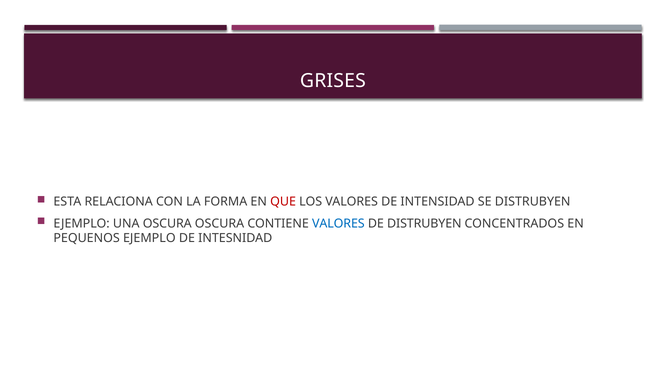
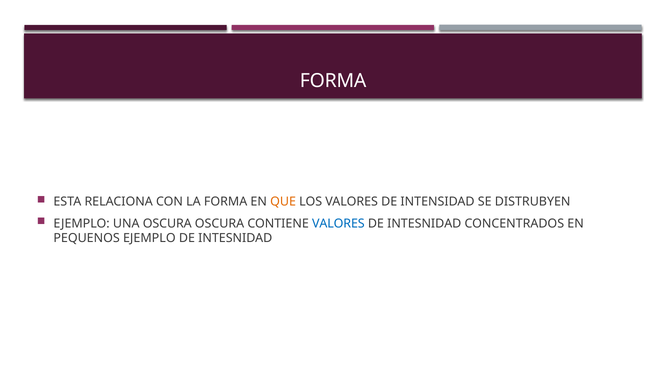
GRISES: GRISES -> FORMA (333, 81)
QUE colour: red -> orange (283, 202)
DISTRUBYEN: DISTRUBYEN -> INTESNIDAD (424, 224)
